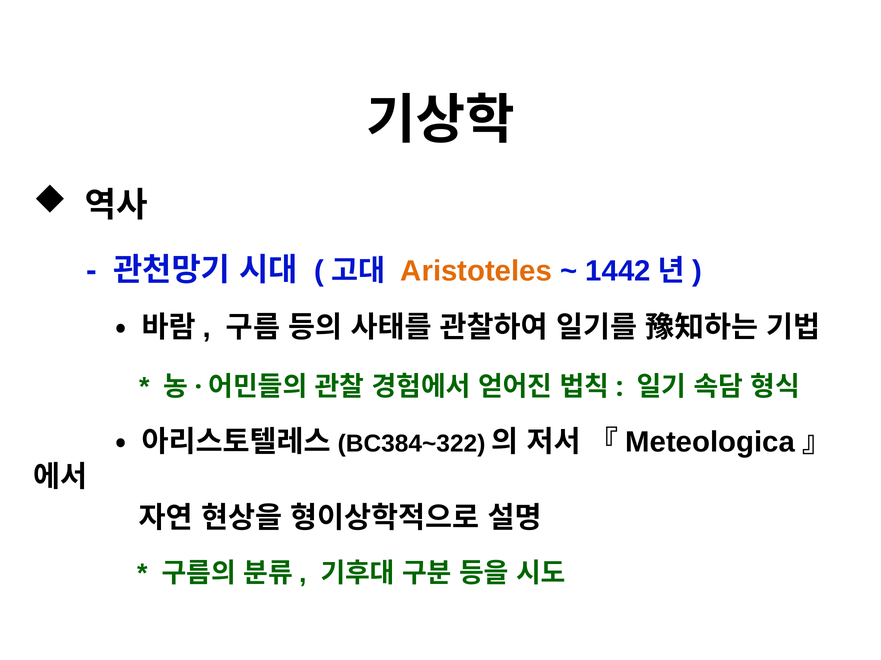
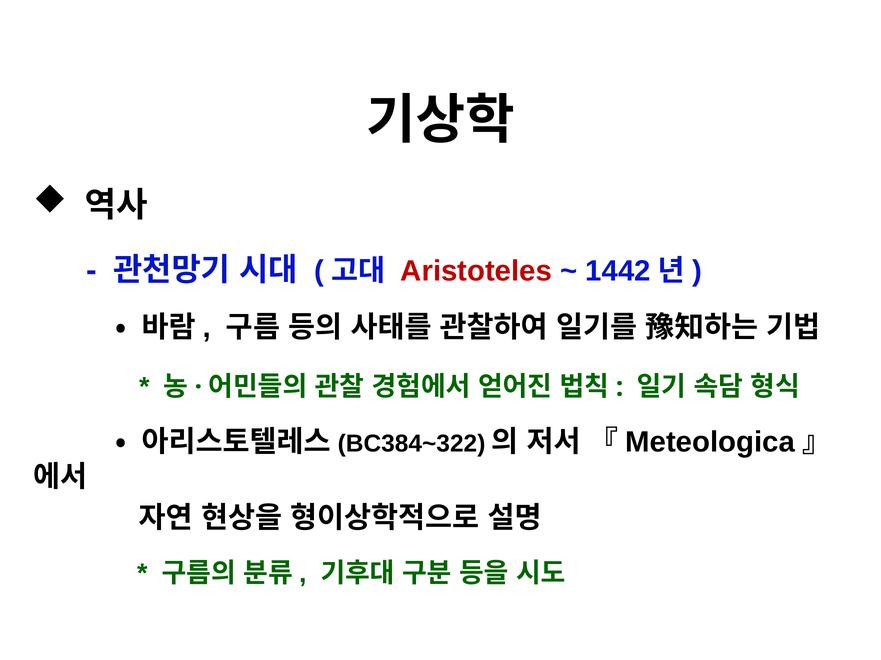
Aristoteles colour: orange -> red (476, 272)
